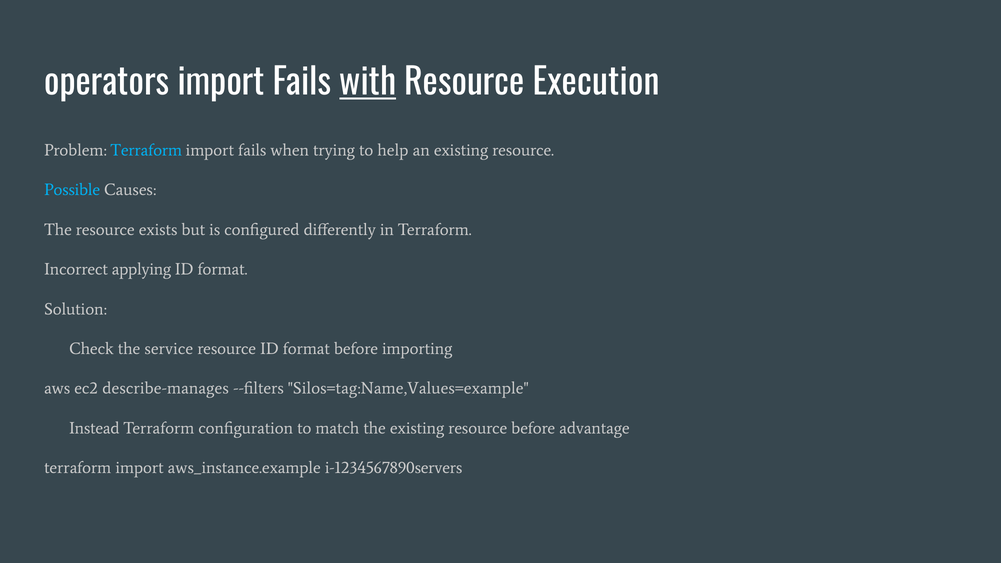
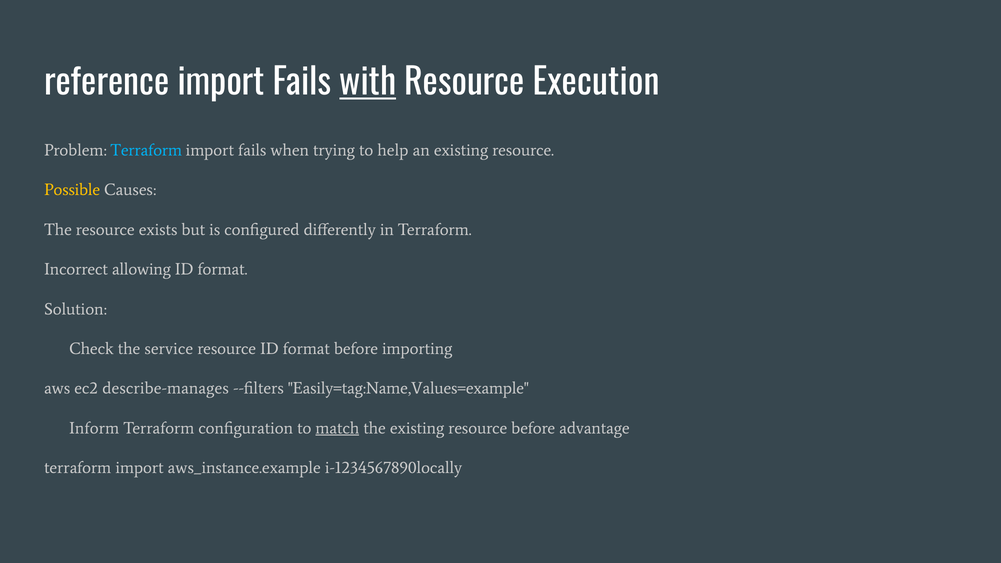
operators: operators -> reference (107, 83)
Possible colour: light blue -> yellow (72, 190)
applying: applying -> allowing (141, 269)
Silos=tag:Name,Values=example: Silos=tag:Name,Values=example -> Easily=tag:Name,Values=example (408, 388)
Instead: Instead -> Inform (94, 428)
match underline: none -> present (337, 428)
i-1234567890servers: i-1234567890servers -> i-1234567890locally (394, 468)
